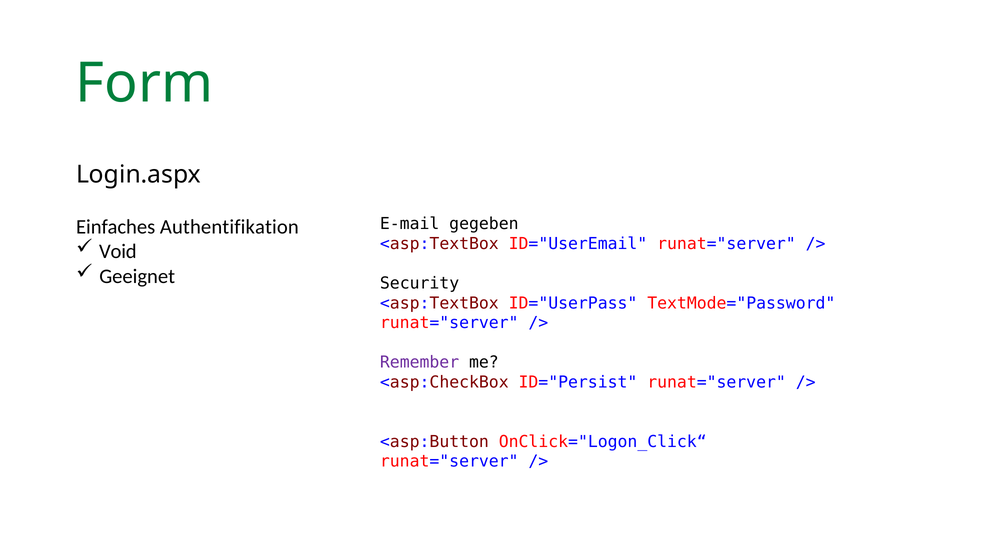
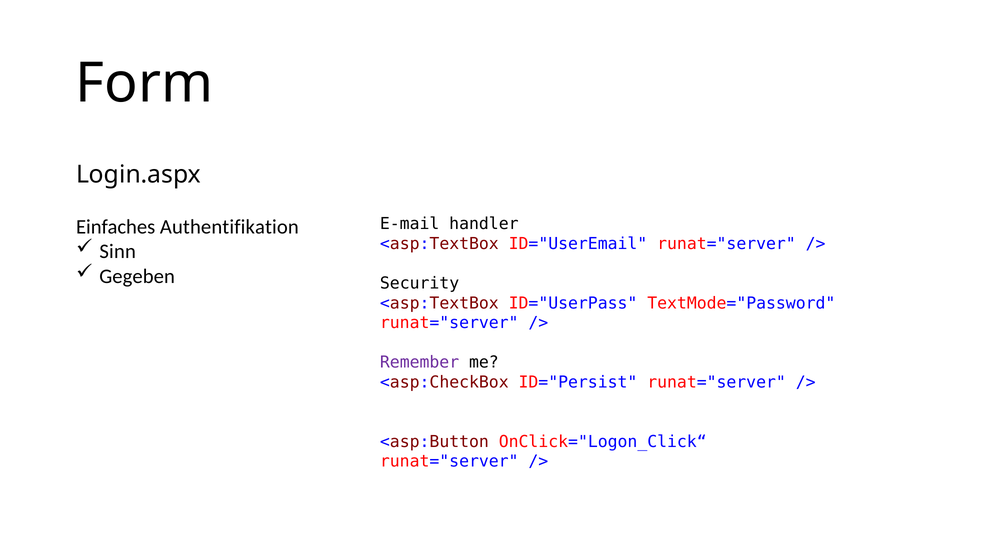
Form colour: green -> black (144, 83)
gegeben: gegeben -> handler (484, 224)
Void: Void -> Sinn (118, 251)
Geeignet: Geeignet -> Gegeben (137, 276)
